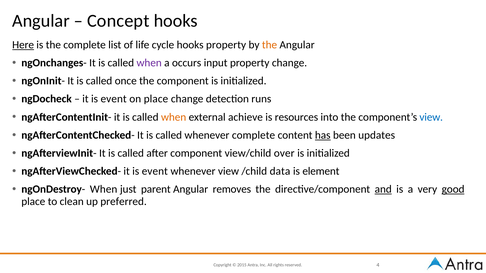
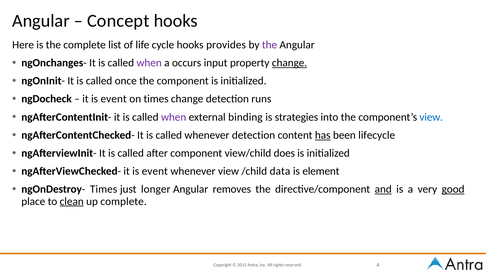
Here underline: present -> none (23, 45)
hooks property: property -> provides (226, 45)
the colour: orange -> purple (270, 45)
change underline: none -> present (290, 63)
on place: place -> times (156, 99)
when colour: orange -> purple (174, 117)
achieve: achieve -> binding (245, 117)
resources: resources -> strategies (296, 117)
whenever complete: complete -> detection (254, 135)
updates: updates -> lifecycle (377, 135)
over: over -> does (284, 153)
ngOnDestroy- When: When -> Times (104, 190)
parent: parent -> longer (156, 190)
clean underline: none -> present (72, 202)
up preferred: preferred -> complete (124, 202)
